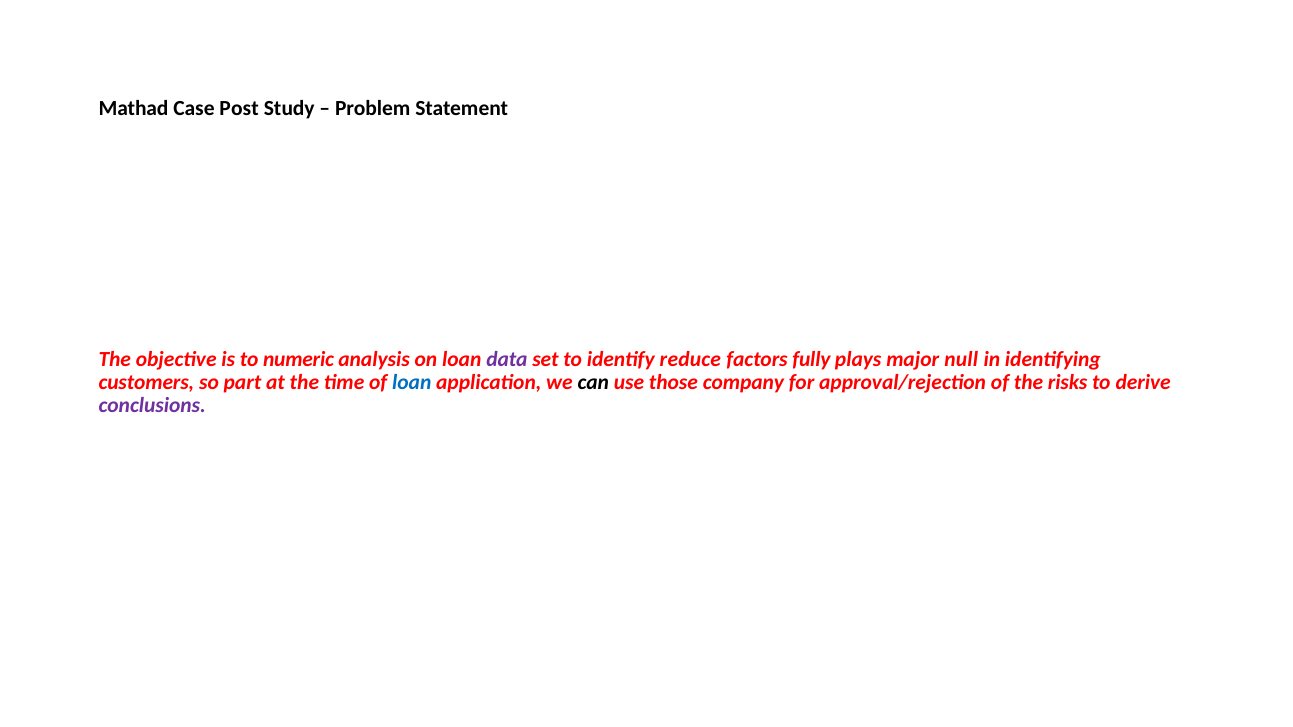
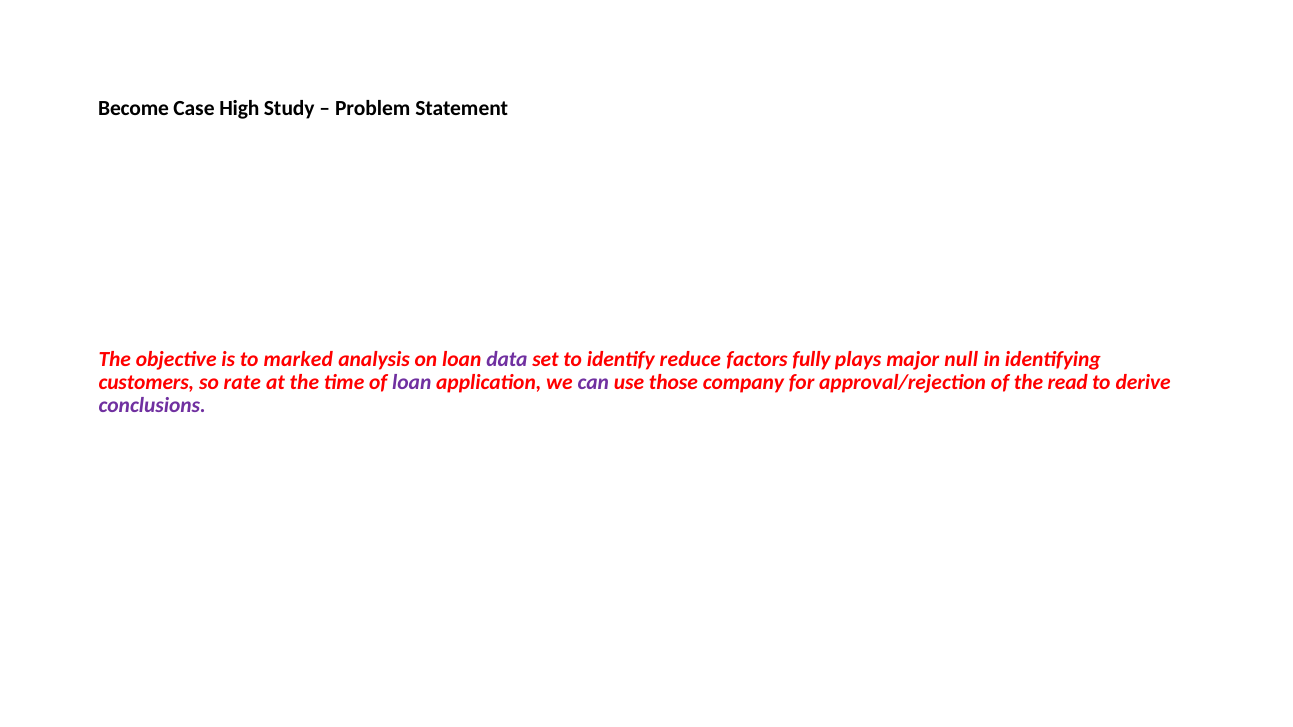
Mathad: Mathad -> Become (134, 109)
Post: Post -> High (239, 109)
numeric: numeric -> marked (298, 359)
part: part -> rate (242, 383)
loan colour: blue -> purple (412, 383)
can colour: black -> purple (593, 383)
risks: risks -> read (1068, 383)
